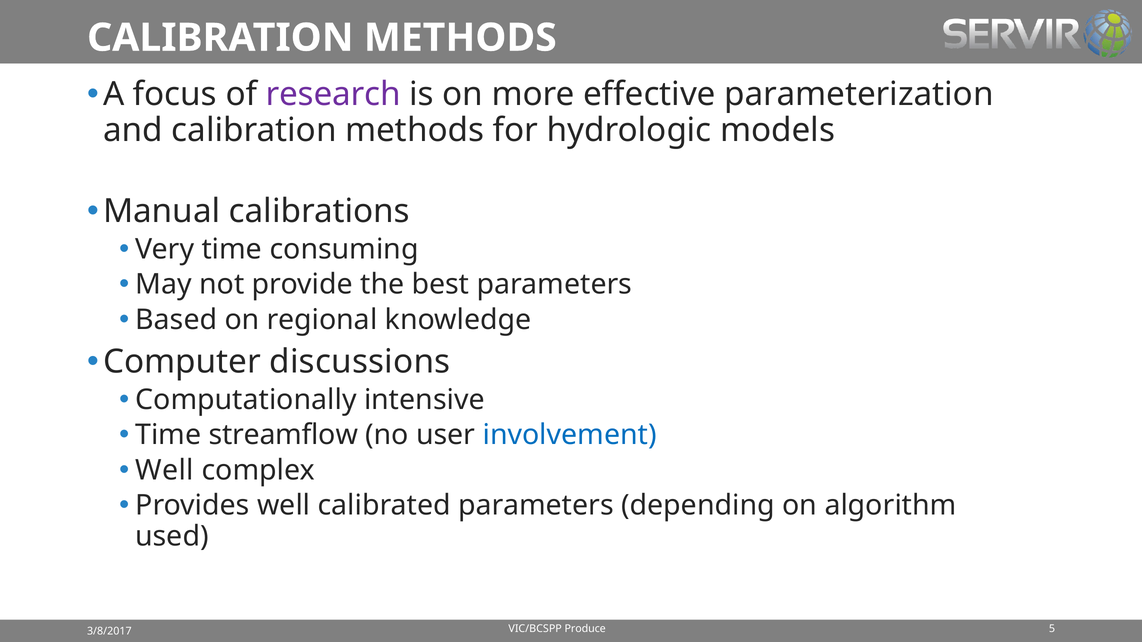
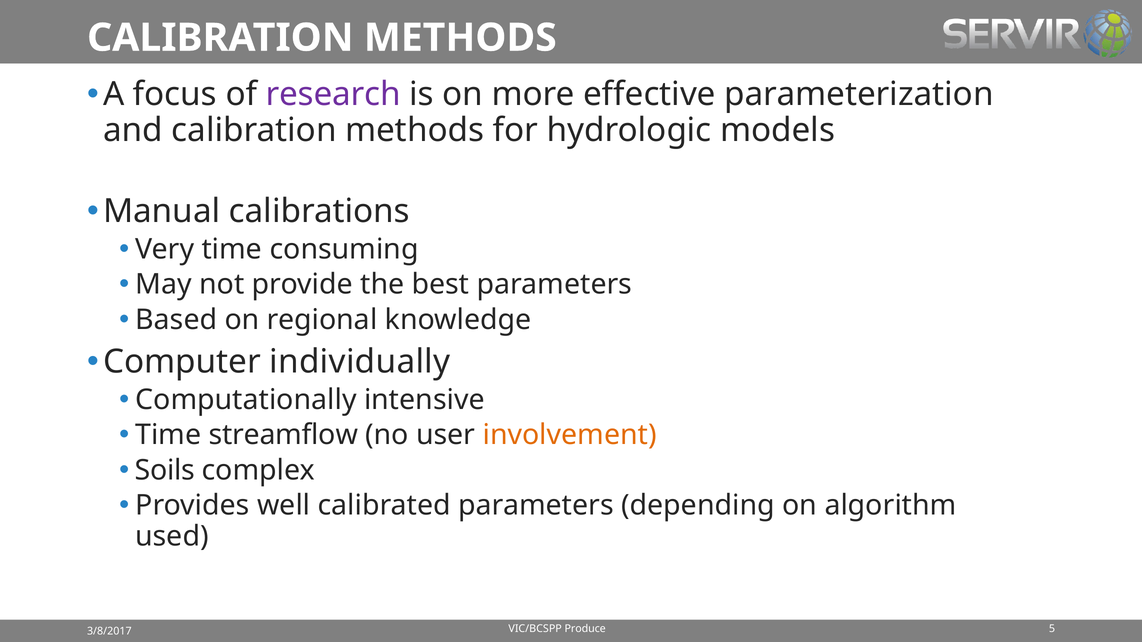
discussions: discussions -> individually (360, 362)
involvement colour: blue -> orange (570, 435)
Well: Well -> Soils (165, 471)
